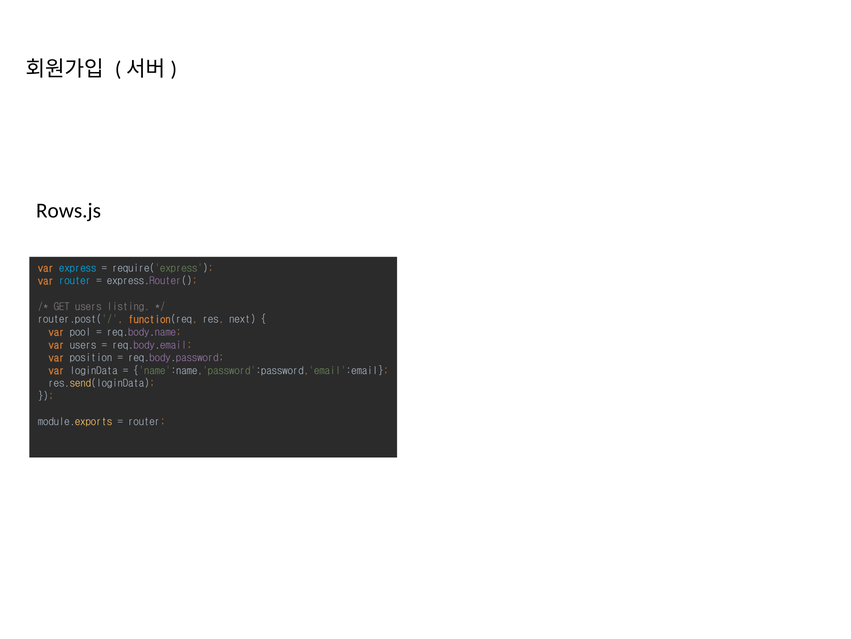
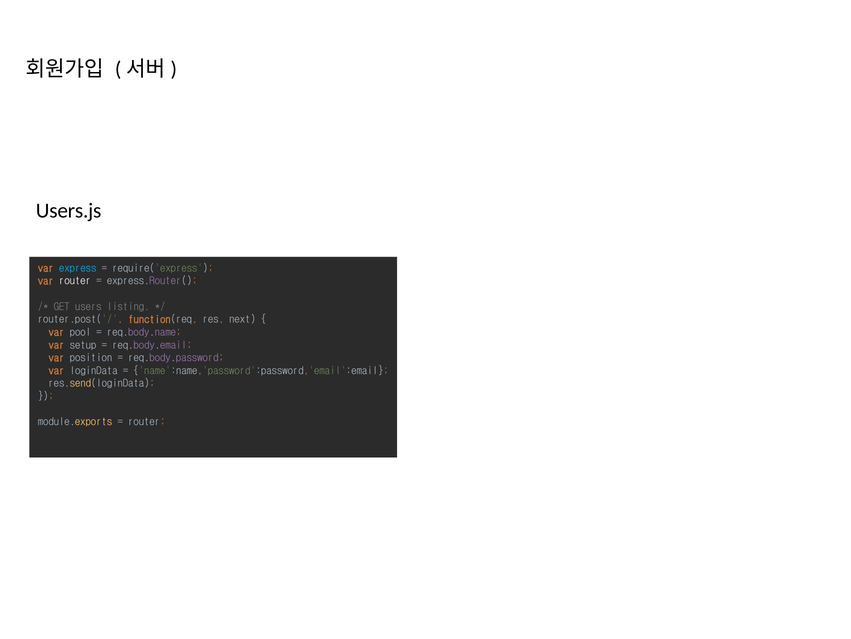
Rows.js: Rows.js -> Users.js (69, 210)
router colour: light blue -> white (75, 281)
var users: users -> setup (83, 345)
